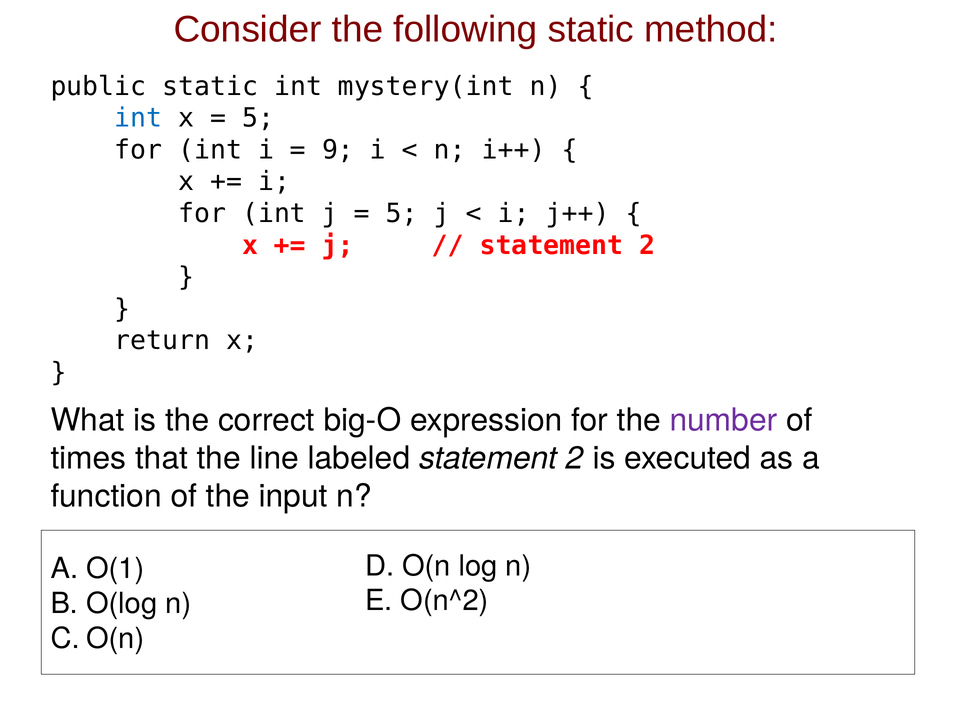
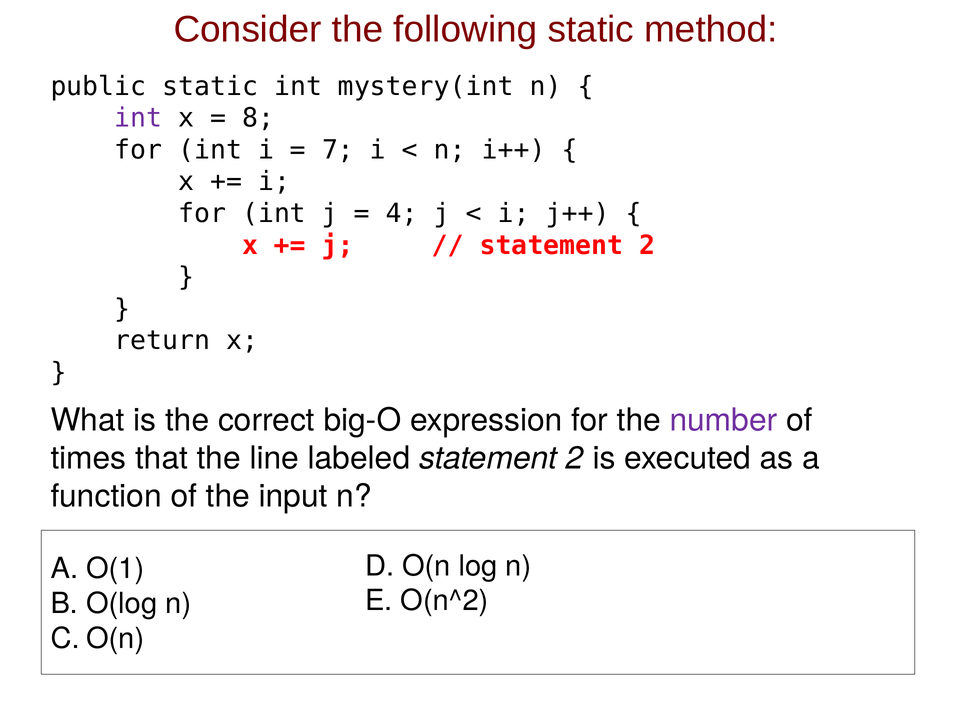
int colour: blue -> purple (138, 118)
5: 5 -> 8 (258, 118)
9: 9 -> 7 (338, 150)
5: 5 -> 4 (402, 213)
